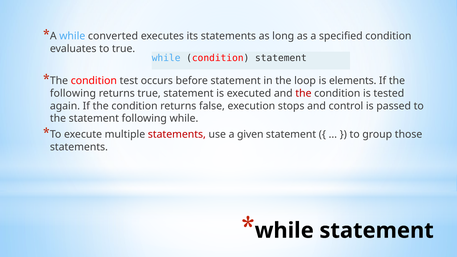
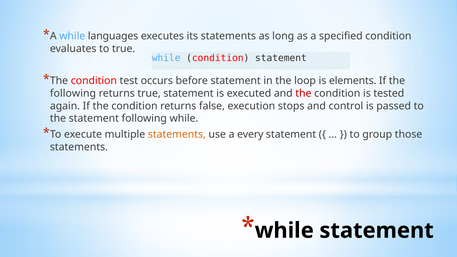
converted: converted -> languages (113, 36)
statements colour: red -> orange (177, 135)
given: given -> every (250, 135)
